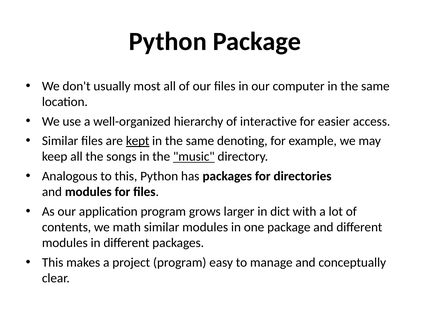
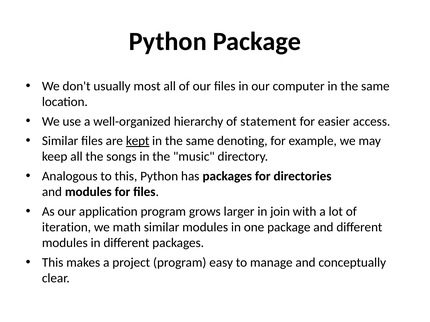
interactive: interactive -> statement (268, 122)
music underline: present -> none (194, 157)
dict: dict -> join (280, 212)
contents: contents -> iteration (66, 228)
